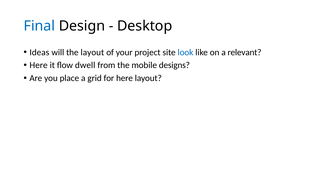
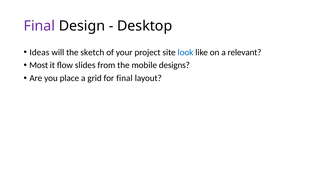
Final colour: blue -> purple (39, 26)
the layout: layout -> sketch (92, 52)
Here: Here -> Most (39, 65)
dwell: dwell -> slides (85, 65)
for here: here -> final (124, 78)
